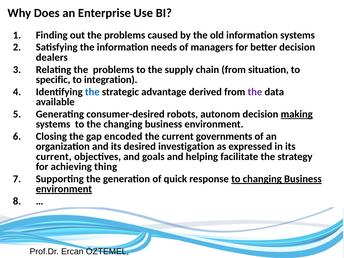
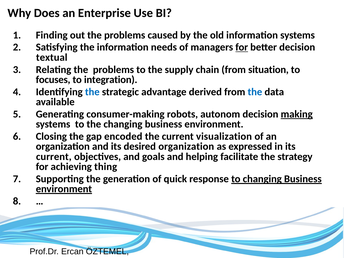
for underline: none -> present (242, 47)
dealers: dealers -> textual (52, 57)
specific: specific -> focuses (53, 80)
the colour: purple -> blue (255, 92)
consumer-desired: consumer-desired -> consumer-making (125, 114)
governments: governments -> visualization (224, 136)
desired investigation: investigation -> organization (186, 146)
